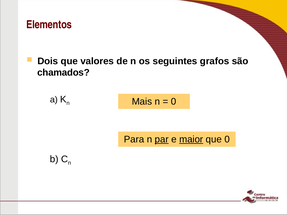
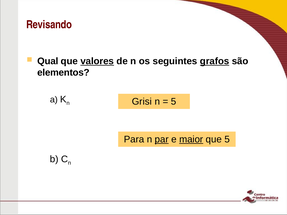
Elementos: Elementos -> Revisando (49, 25)
Dois: Dois -> Qual (48, 61)
valores underline: none -> present (97, 61)
grafos underline: none -> present (215, 61)
chamados: chamados -> elementos (63, 73)
Mais: Mais -> Grisi (142, 102)
0: 0 -> 5 (174, 102)
que 0: 0 -> 5 (227, 140)
